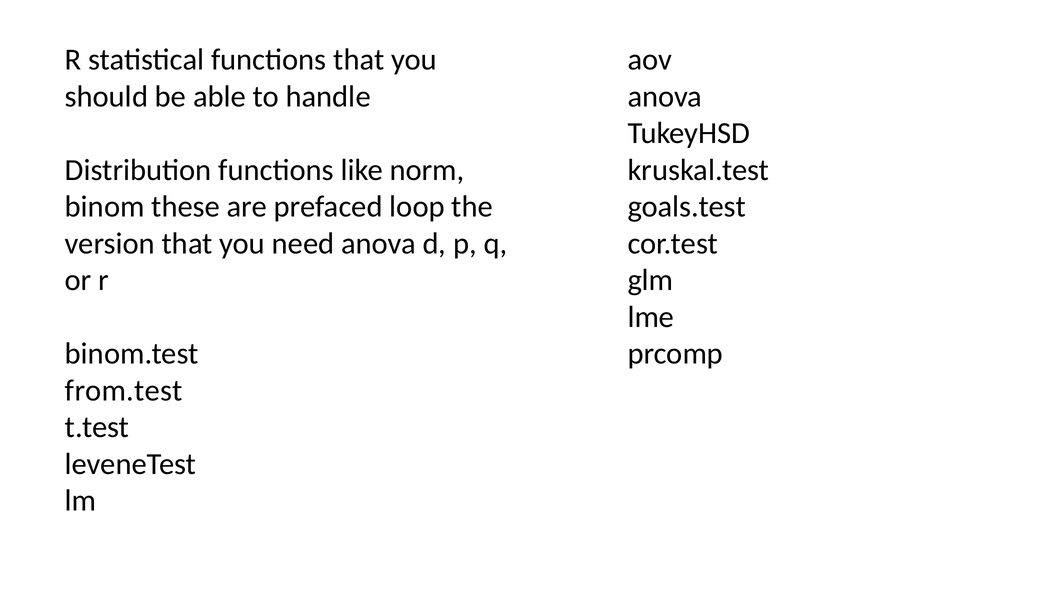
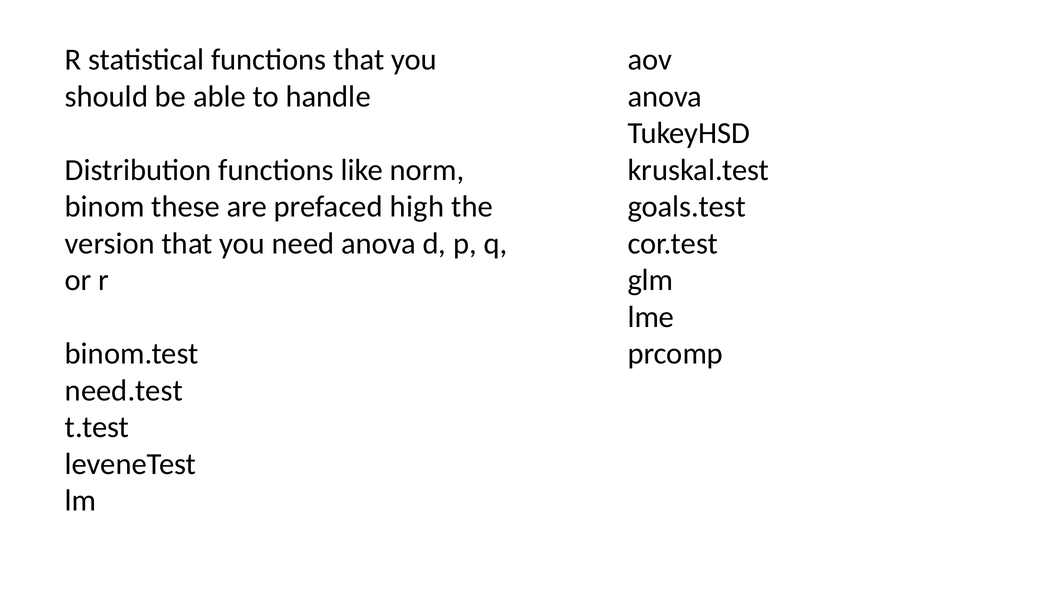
loop: loop -> high (417, 207)
from.test: from.test -> need.test (124, 390)
